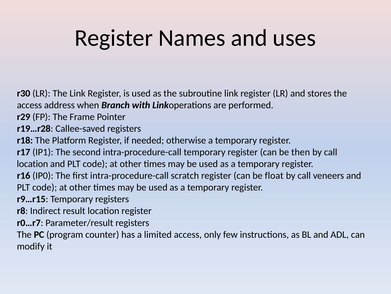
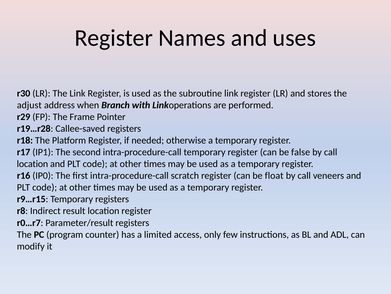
access: access -> adjust (29, 105)
then: then -> false (301, 152)
